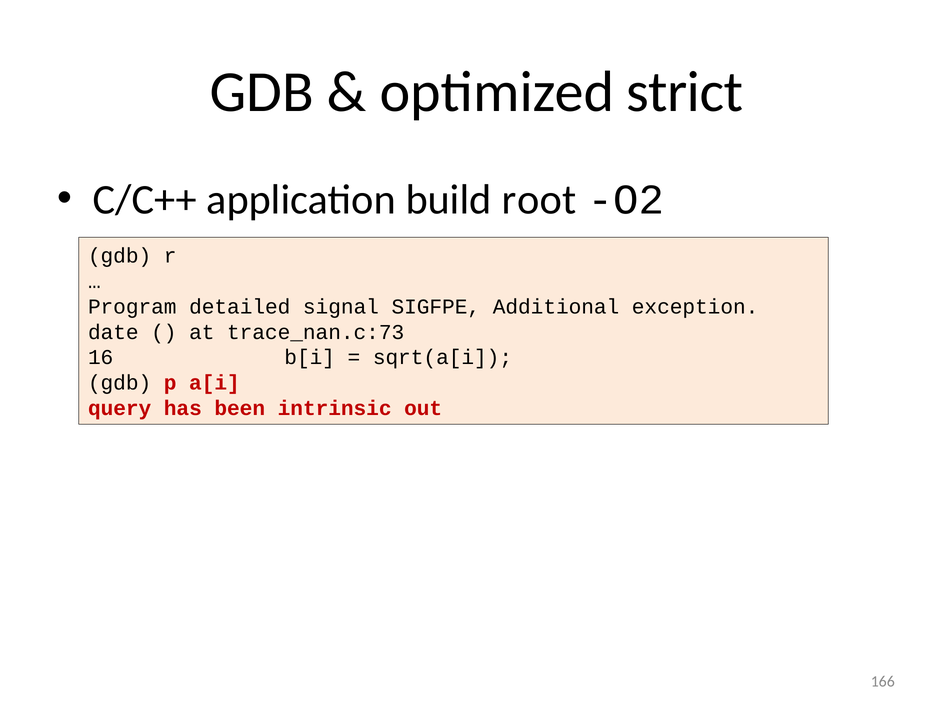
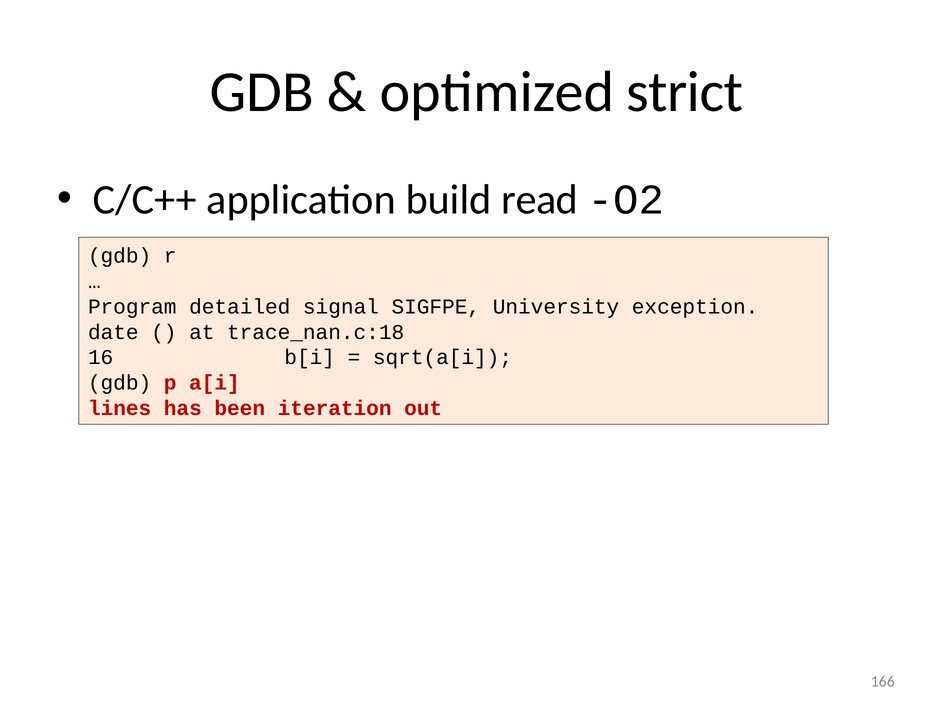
root: root -> read (540, 200)
Additional: Additional -> University (556, 307)
trace_nan.c:73: trace_nan.c:73 -> trace_nan.c:18 (316, 332)
query: query -> lines (120, 408)
intrinsic: intrinsic -> iteration (335, 408)
